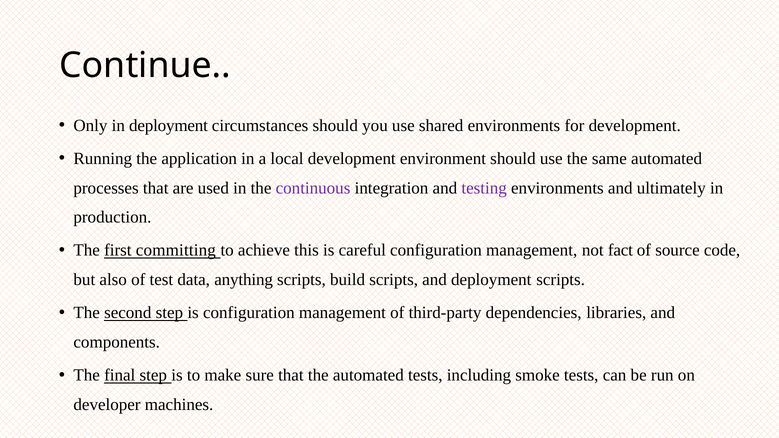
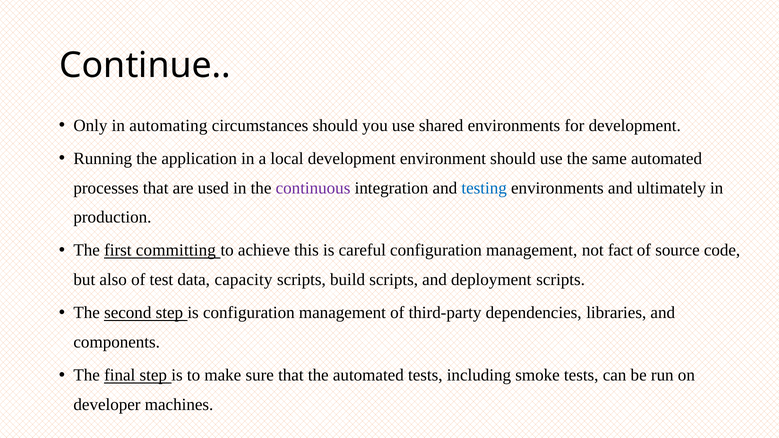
in deployment: deployment -> automating (168, 125)
testing colour: purple -> blue (484, 188)
anything: anything -> capacity (243, 280)
